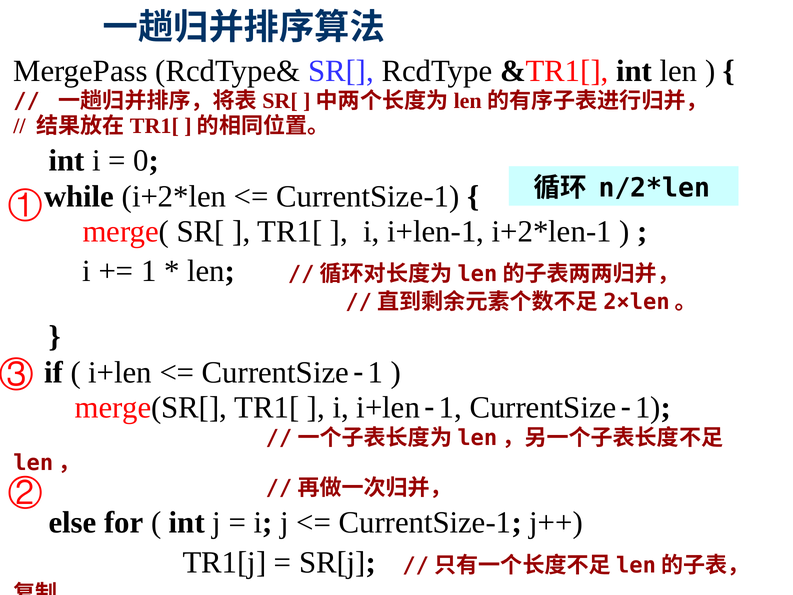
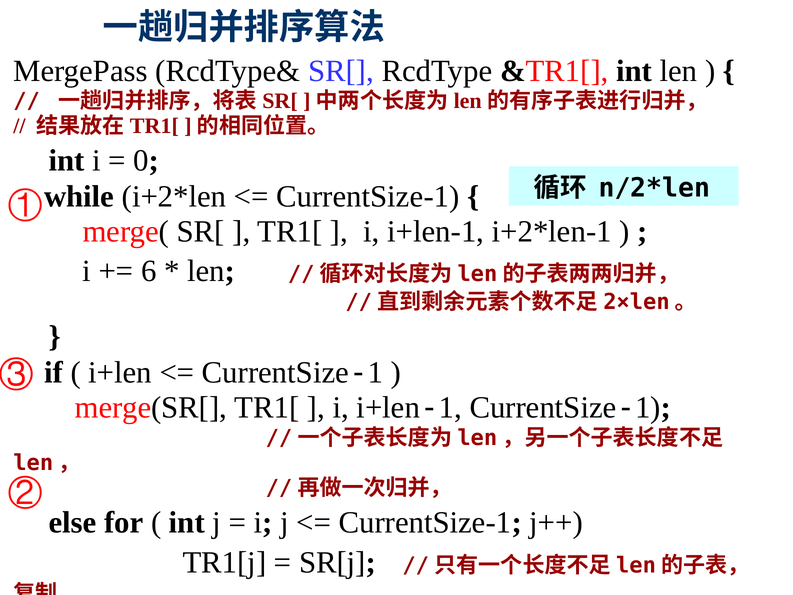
1: 1 -> 6 (149, 271)
